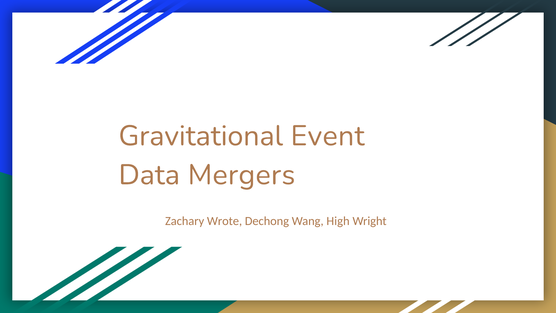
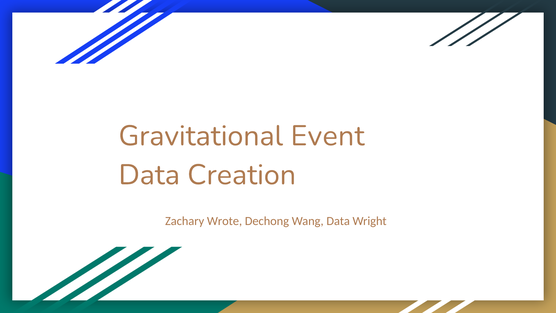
Mergers: Mergers -> Creation (242, 175)
Wang High: High -> Data (338, 221)
